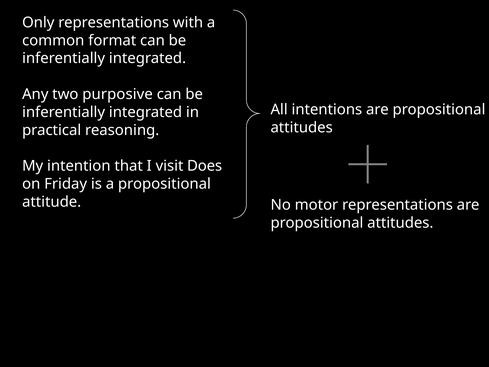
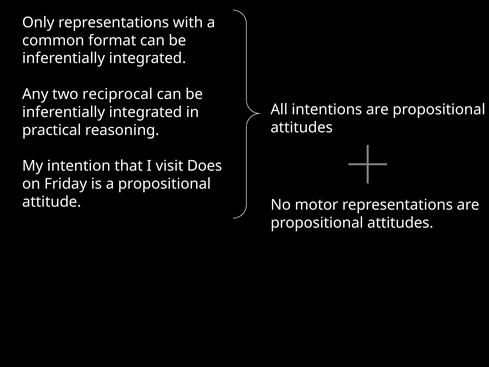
purposive: purposive -> reciprocal (118, 94)
